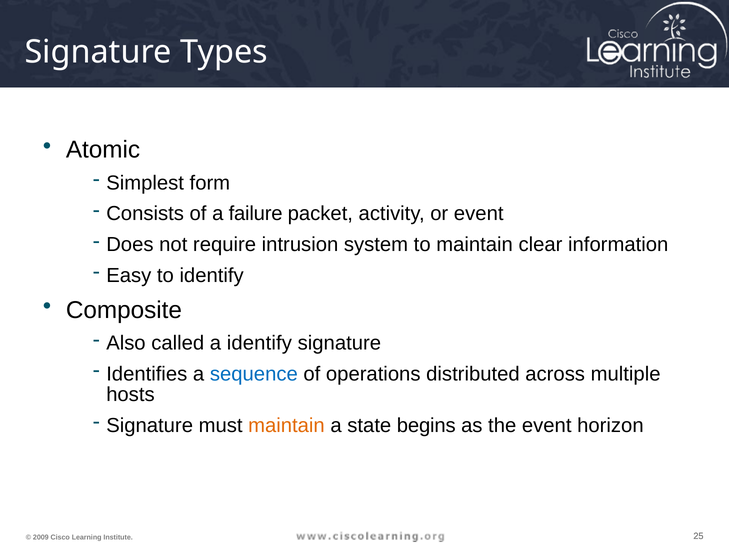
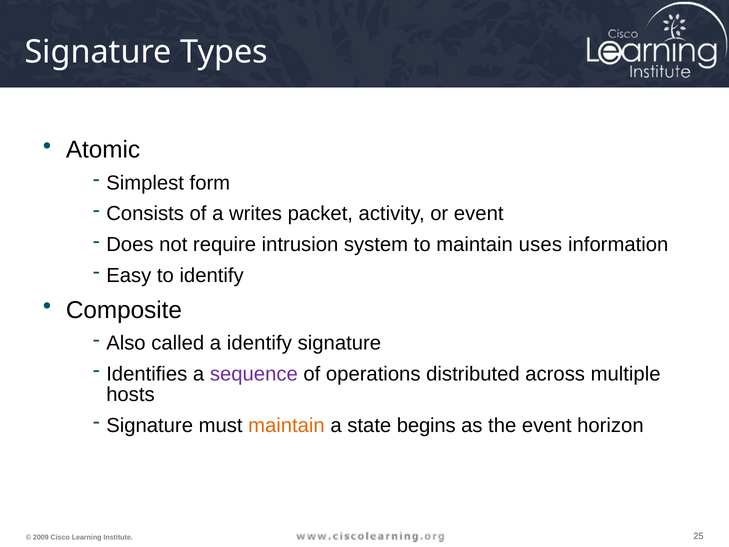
failure: failure -> writes (256, 214)
clear: clear -> uses (540, 244)
sequence colour: blue -> purple (254, 374)
